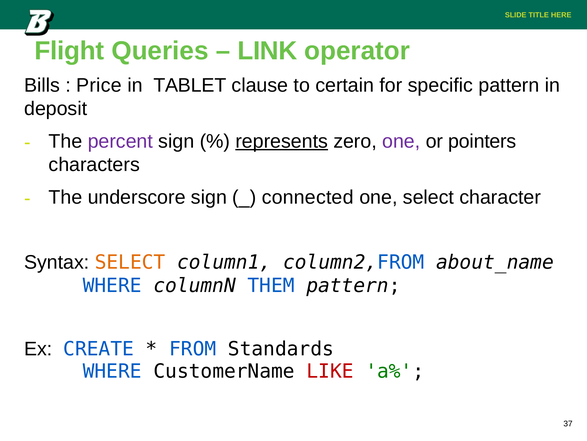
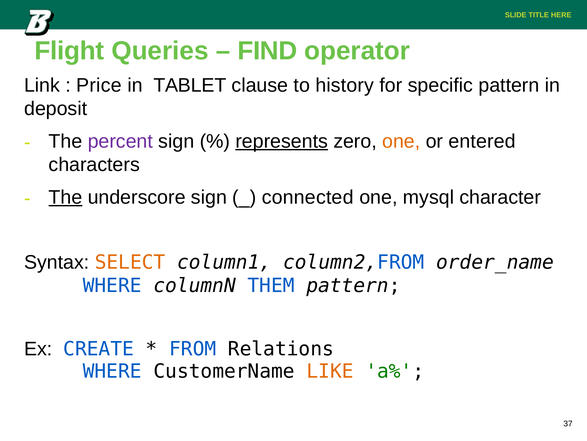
LINK: LINK -> FIND (267, 51)
Bills: Bills -> Link (42, 85)
certain: certain -> history (345, 85)
one colour: purple -> orange (401, 141)
pointers: pointers -> entered (482, 141)
The underline: none -> present (65, 197)
one select: select -> mysql (428, 197)
about_name: about_name -> order_name (495, 262)
Standards: Standards -> Relations (281, 348)
LIKE colour: red -> orange (330, 371)
